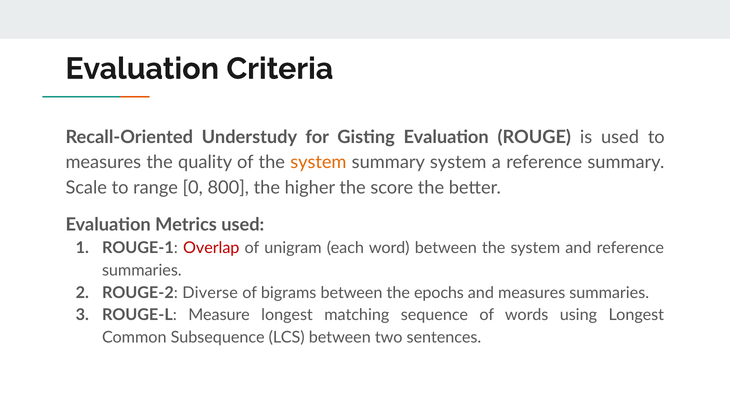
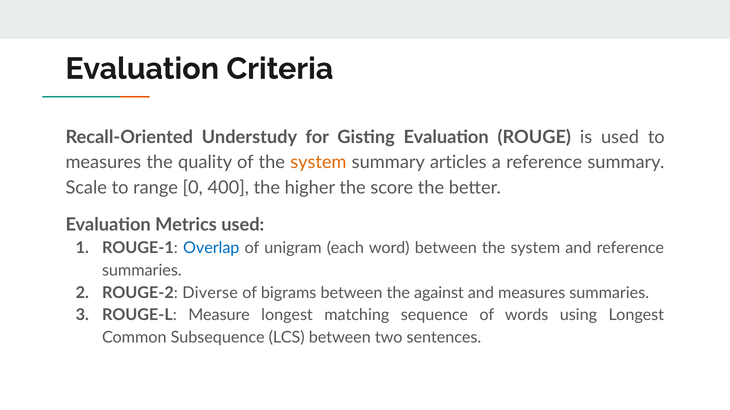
summary system: system -> articles (458, 163)
800: 800 -> 400 (228, 188)
Overlap colour: red -> blue (211, 249)
epochs: epochs -> against (439, 293)
